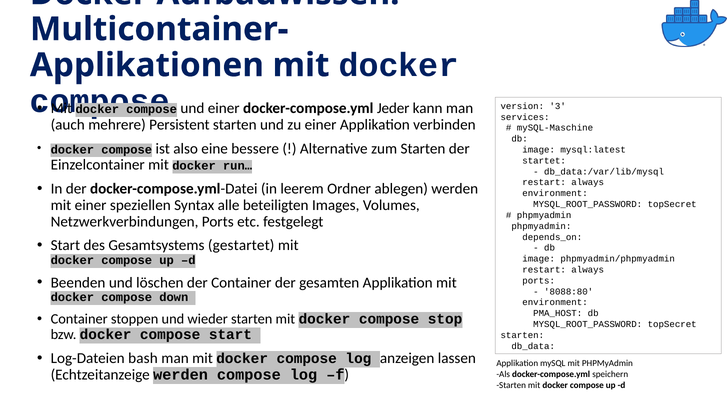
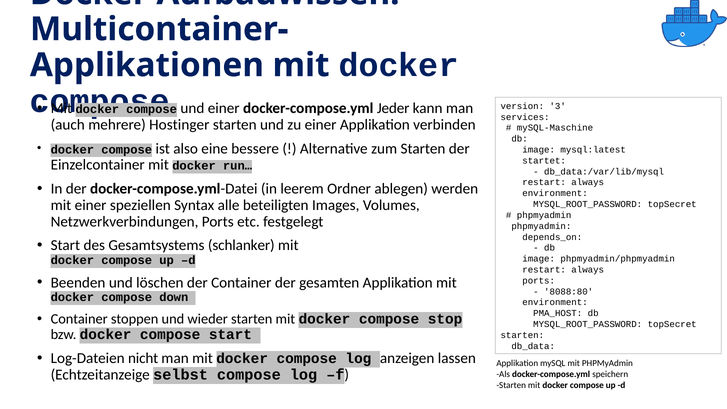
Persistent: Persistent -> Hostinger (179, 125)
gestartet: gestartet -> schlanker (241, 245)
bash: bash -> nicht (143, 358)
Echtzeitanzeige werden: werden -> selbst (181, 374)
